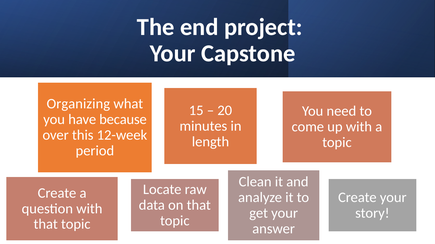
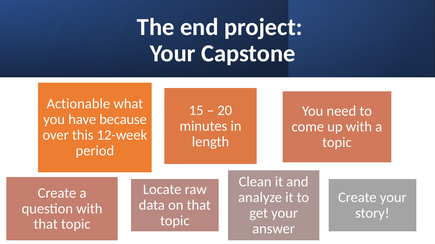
Organizing: Organizing -> Actionable (78, 104)
